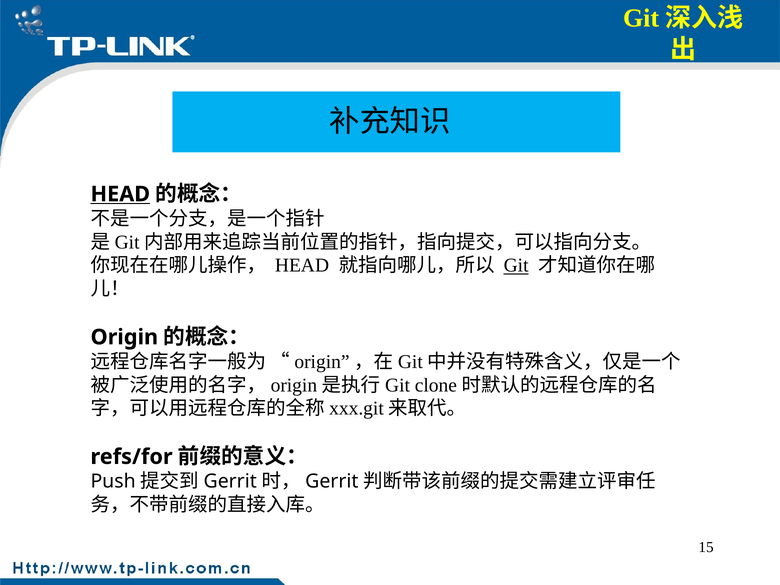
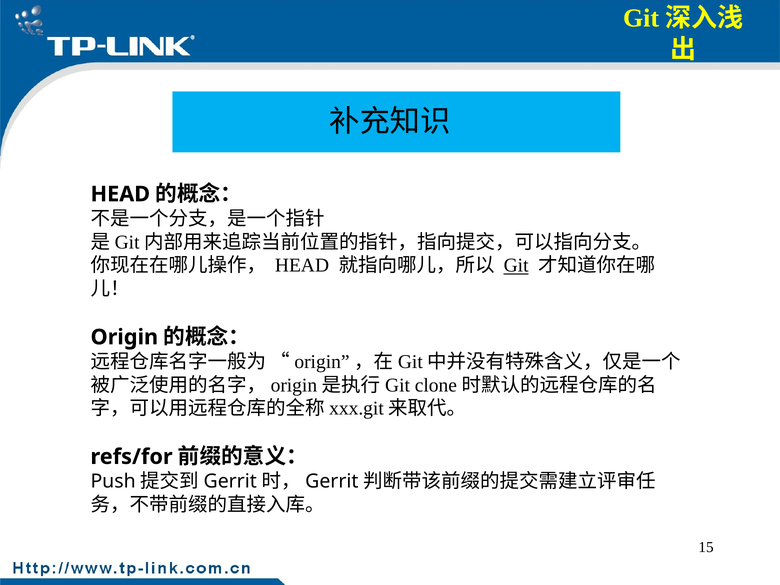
HEAD underline: present -> none (120, 194)
